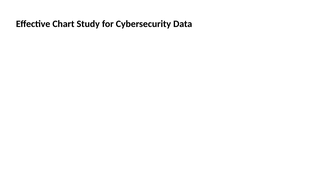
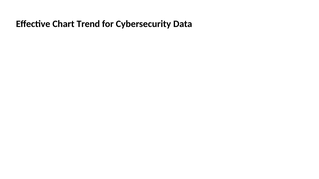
Study: Study -> Trend (88, 24)
